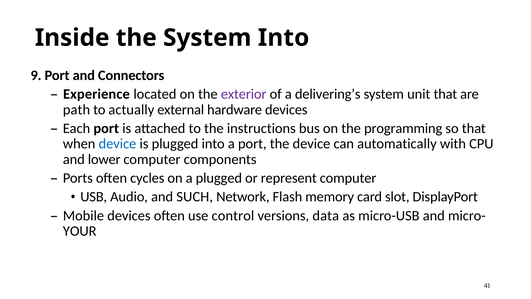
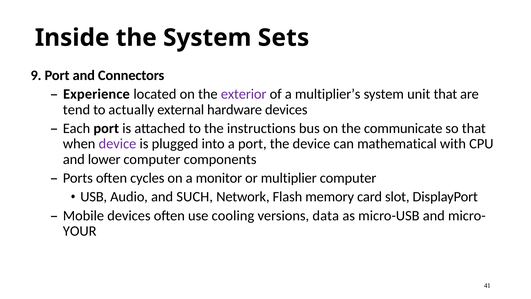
System Into: Into -> Sets (284, 38)
delivering’s: delivering’s -> multiplier’s (328, 94)
path: path -> tend (77, 109)
programming: programming -> communicate (403, 128)
device colour: blue -> purple (117, 144)
automatically: automatically -> mathematical (397, 144)
a plugged: plugged -> monitor (219, 178)
represent: represent -> multiplier (289, 178)
control: control -> cooling (233, 215)
